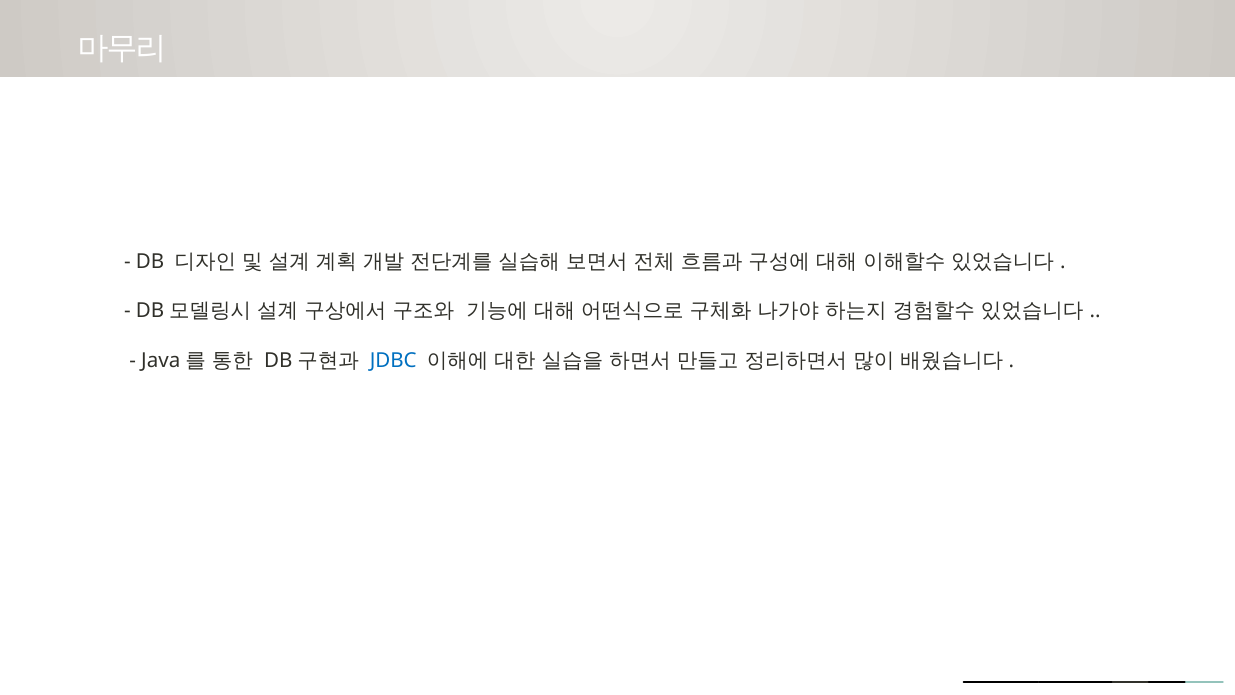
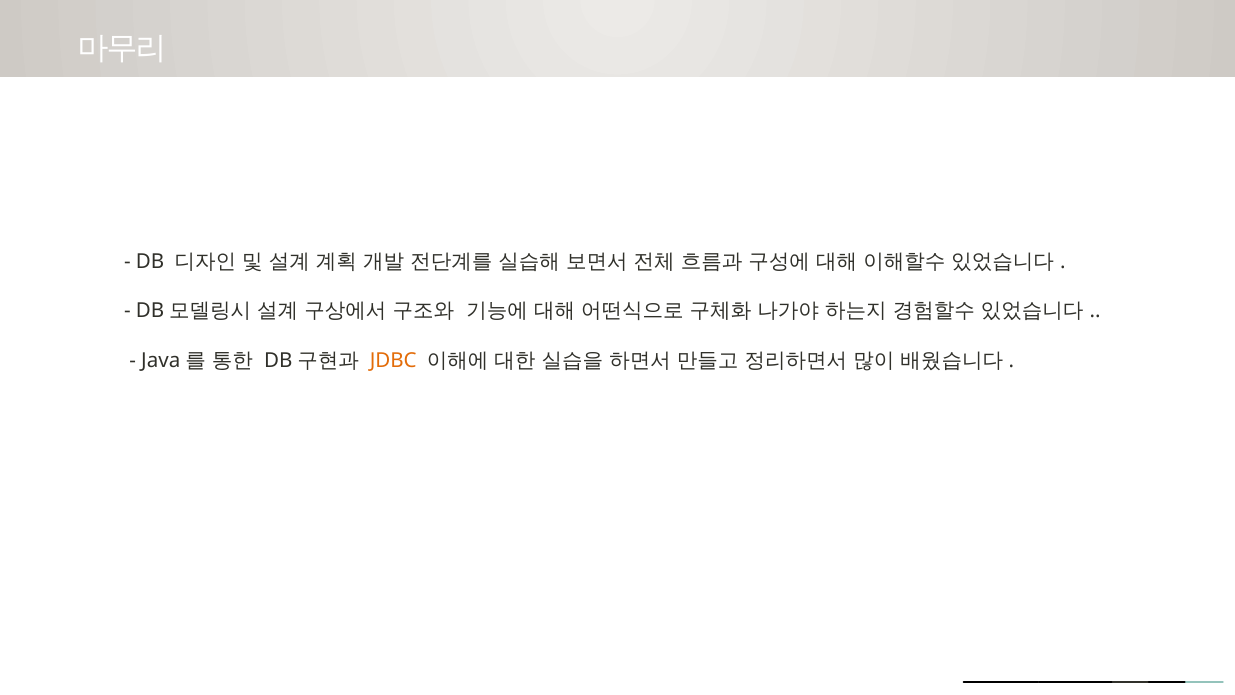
JDBC colour: blue -> orange (393, 360)
